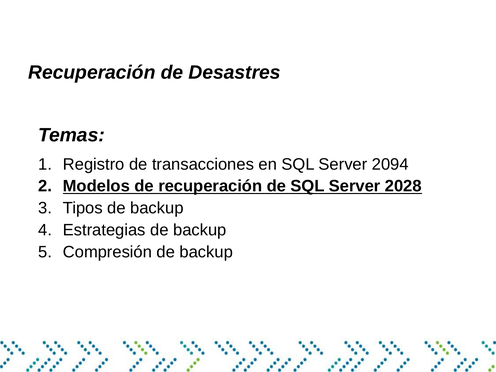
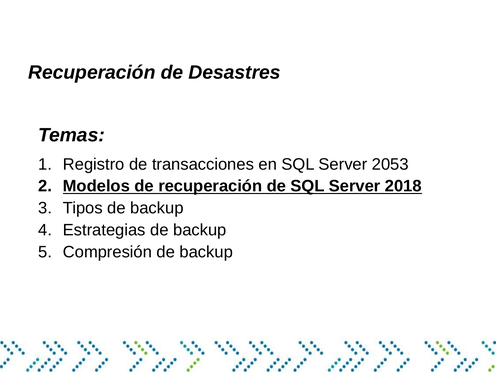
2094: 2094 -> 2053 (390, 164)
2028: 2028 -> 2018 (403, 186)
